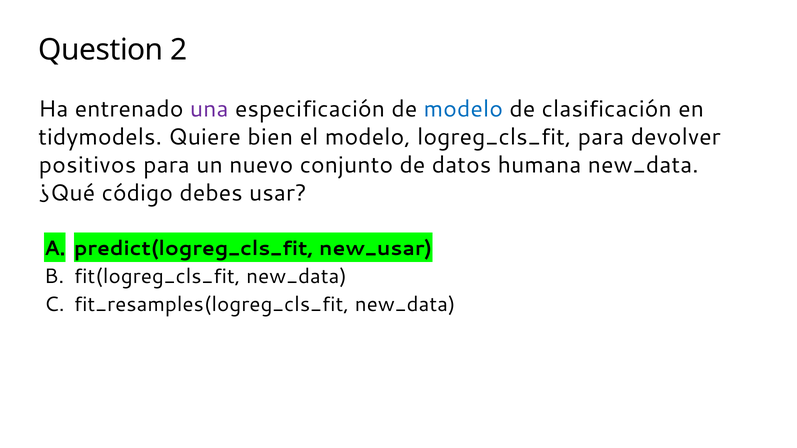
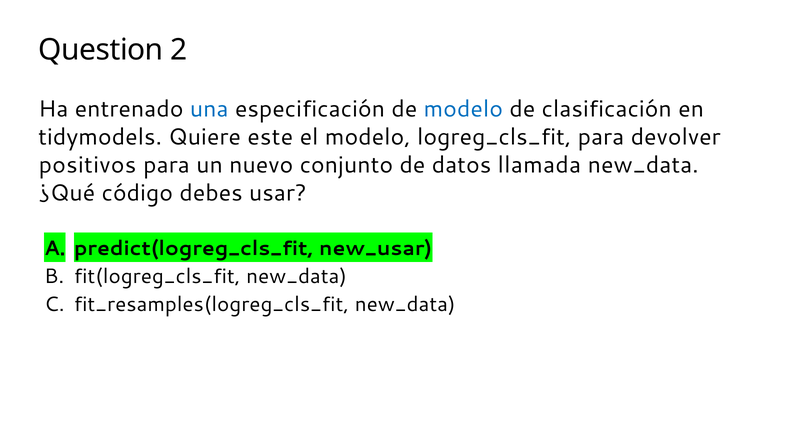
una colour: purple -> blue (209, 109)
bien: bien -> este (270, 137)
humana: humana -> llamada (539, 165)
